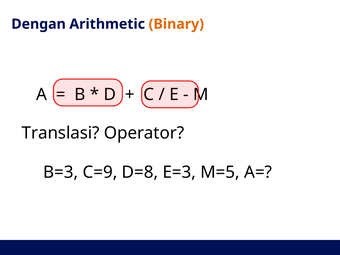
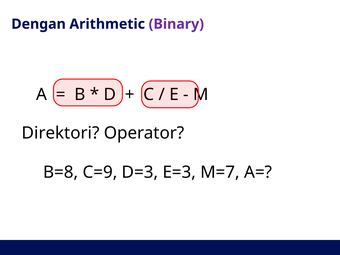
Binary colour: orange -> purple (176, 24)
Translasi: Translasi -> Direktori (61, 133)
B=3: B=3 -> B=8 (61, 172)
D=8: D=8 -> D=3 (140, 172)
M=5: M=5 -> M=7 (220, 172)
